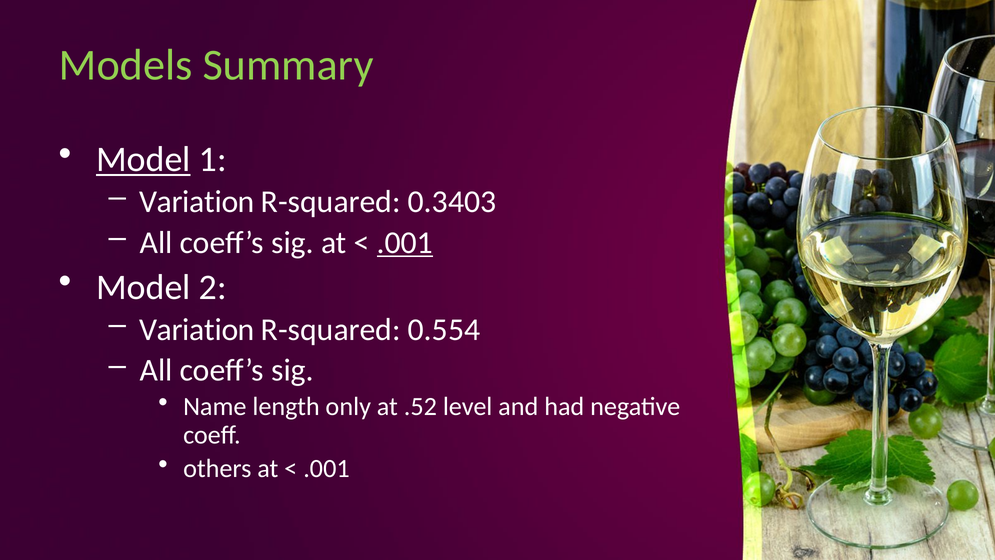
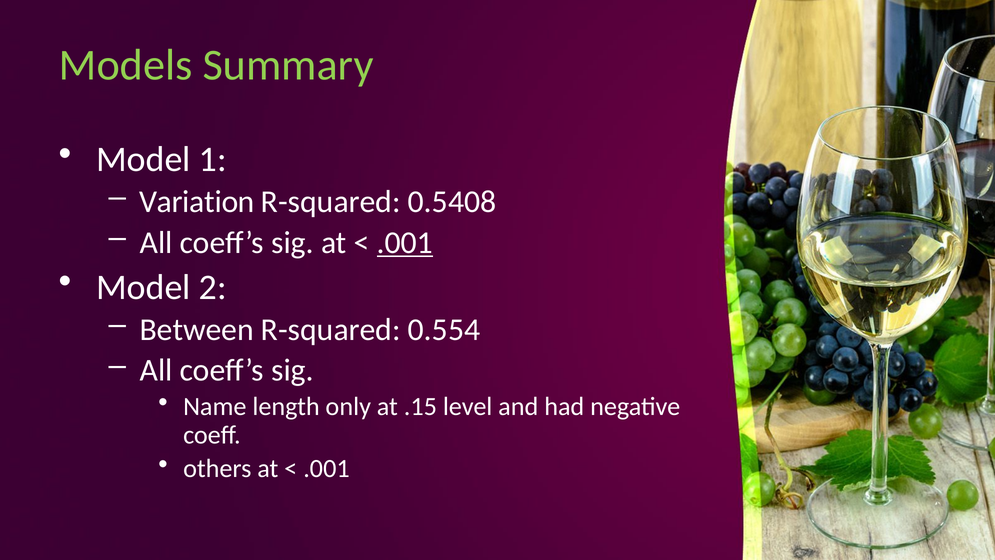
Model underline: present -> none (143, 159)
0.3403: 0.3403 -> 0.5408 (452, 202)
Variation: Variation -> Between (197, 329)
.52: .52 -> .15 (420, 406)
